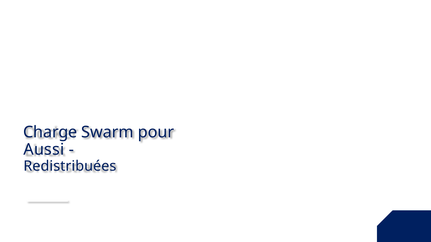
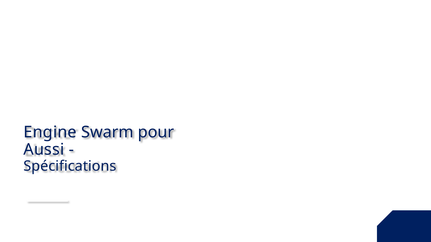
Charge: Charge -> Engine (50, 132)
Redistribuées: Redistribuées -> Spécifications (70, 166)
